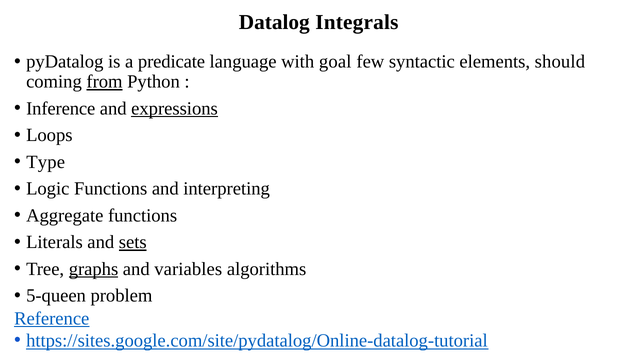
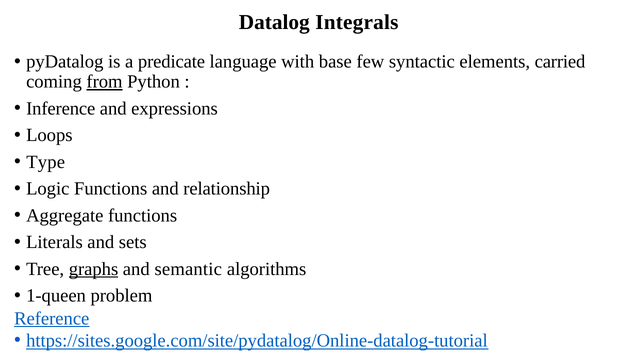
goal: goal -> base (335, 62)
should: should -> carried (560, 62)
expressions underline: present -> none (175, 108)
interpreting: interpreting -> relationship (227, 189)
sets underline: present -> none (133, 242)
variables: variables -> semantic (188, 269)
5-queen: 5-queen -> 1-queen (56, 296)
